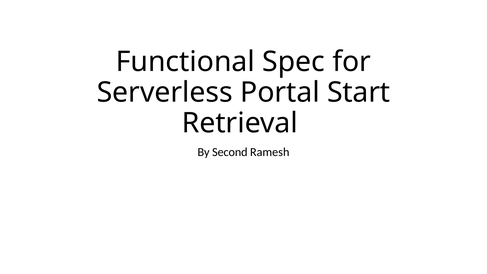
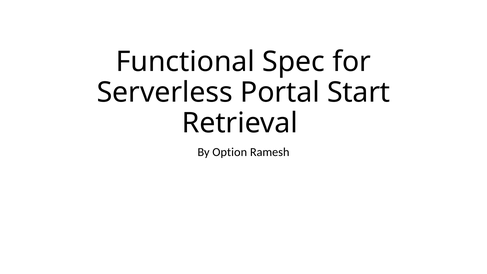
Second: Second -> Option (230, 152)
